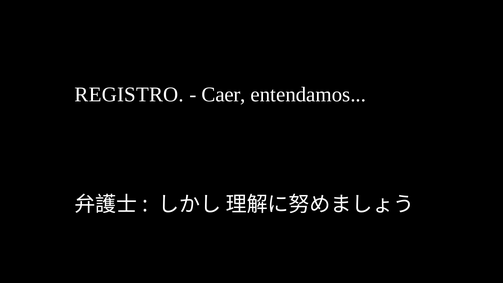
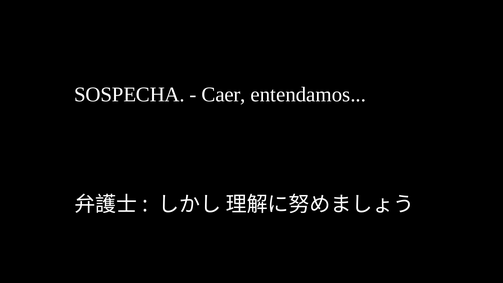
REGISTRO: REGISTRO -> SOSPECHA (129, 95)
